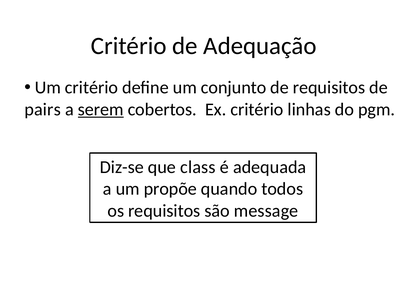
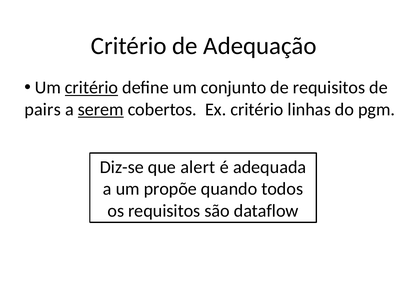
critério underline: none -> present (92, 88)
class: class -> alert (198, 167)
message: message -> dataflow (266, 211)
